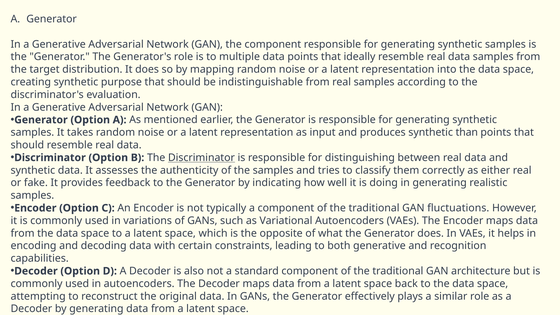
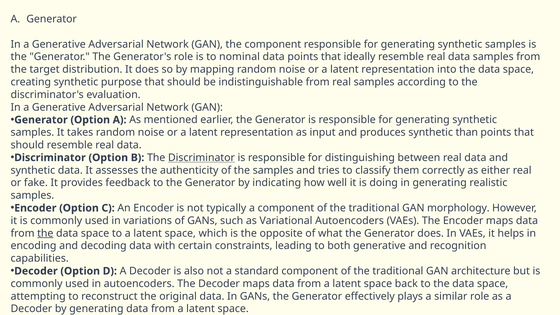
multiple: multiple -> nominal (240, 57)
fluctuations: fluctuations -> morphology (458, 208)
the underline: none -> present (45, 233)
